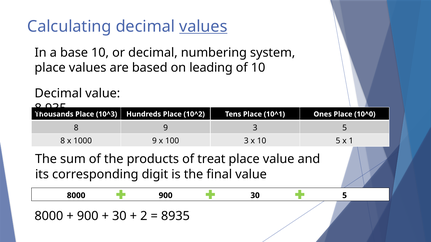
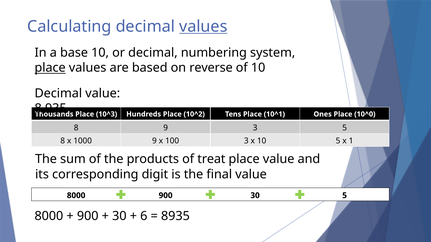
place underline: none -> present (50, 68)
leading: leading -> reverse (211, 68)
2: 2 -> 6 (144, 216)
